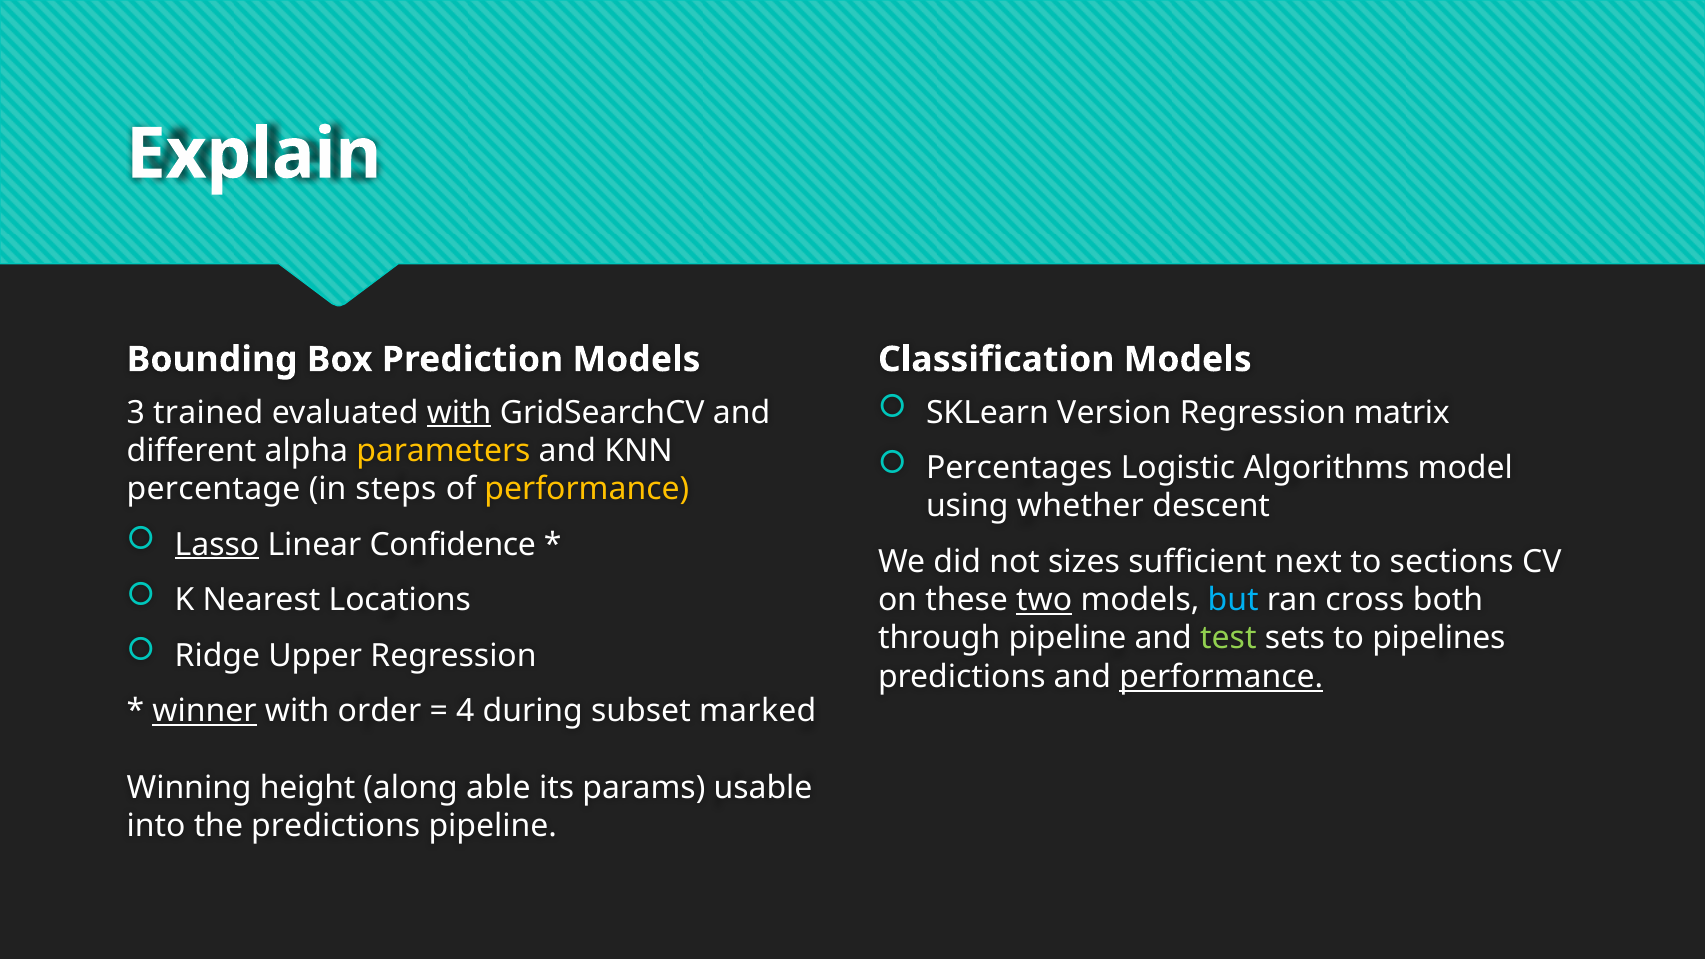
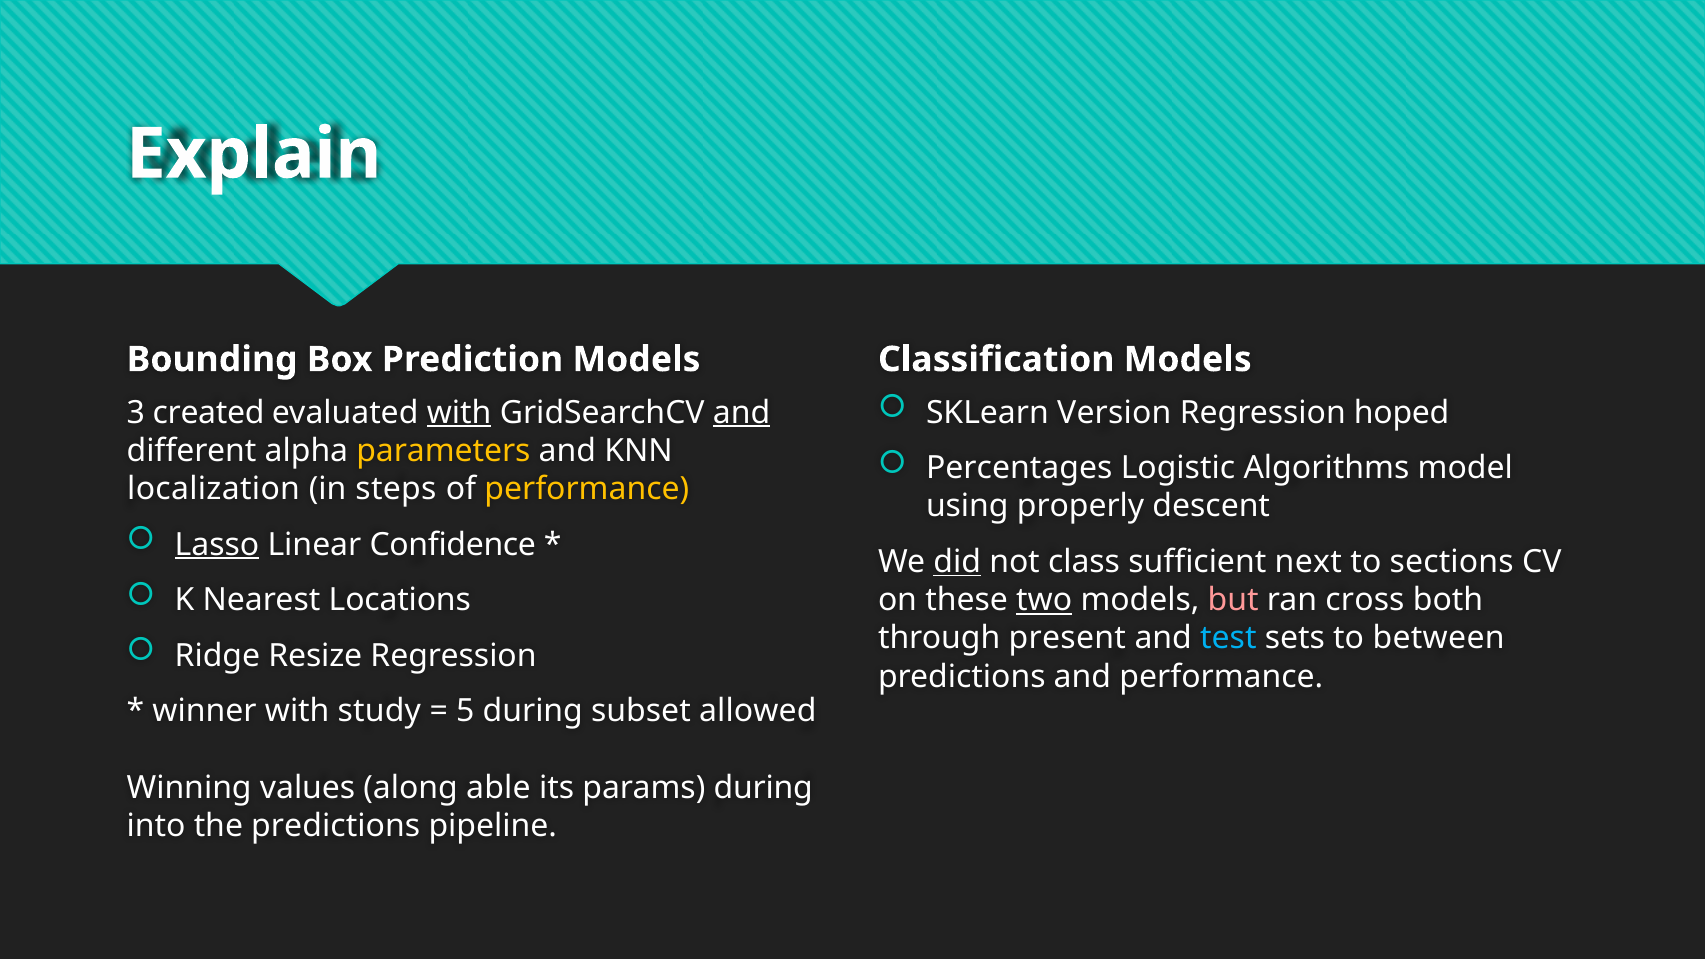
matrix: matrix -> hoped (1402, 413)
trained: trained -> created (209, 413)
and underline: none -> present (742, 413)
percentage: percentage -> localization (214, 489)
whether: whether -> properly (1081, 506)
did underline: none -> present (957, 562)
sizes: sizes -> class (1084, 562)
but colour: light blue -> pink (1233, 600)
through pipeline: pipeline -> present (1067, 638)
test colour: light green -> light blue (1228, 638)
pipelines: pipelines -> between (1439, 638)
Upper: Upper -> Resize (315, 656)
performance underline: present -> none (1221, 677)
winner underline: present -> none (205, 711)
order: order -> study (379, 711)
4: 4 -> 5 (465, 711)
marked: marked -> allowed (758, 711)
height: height -> values (308, 788)
params usable: usable -> during (763, 788)
